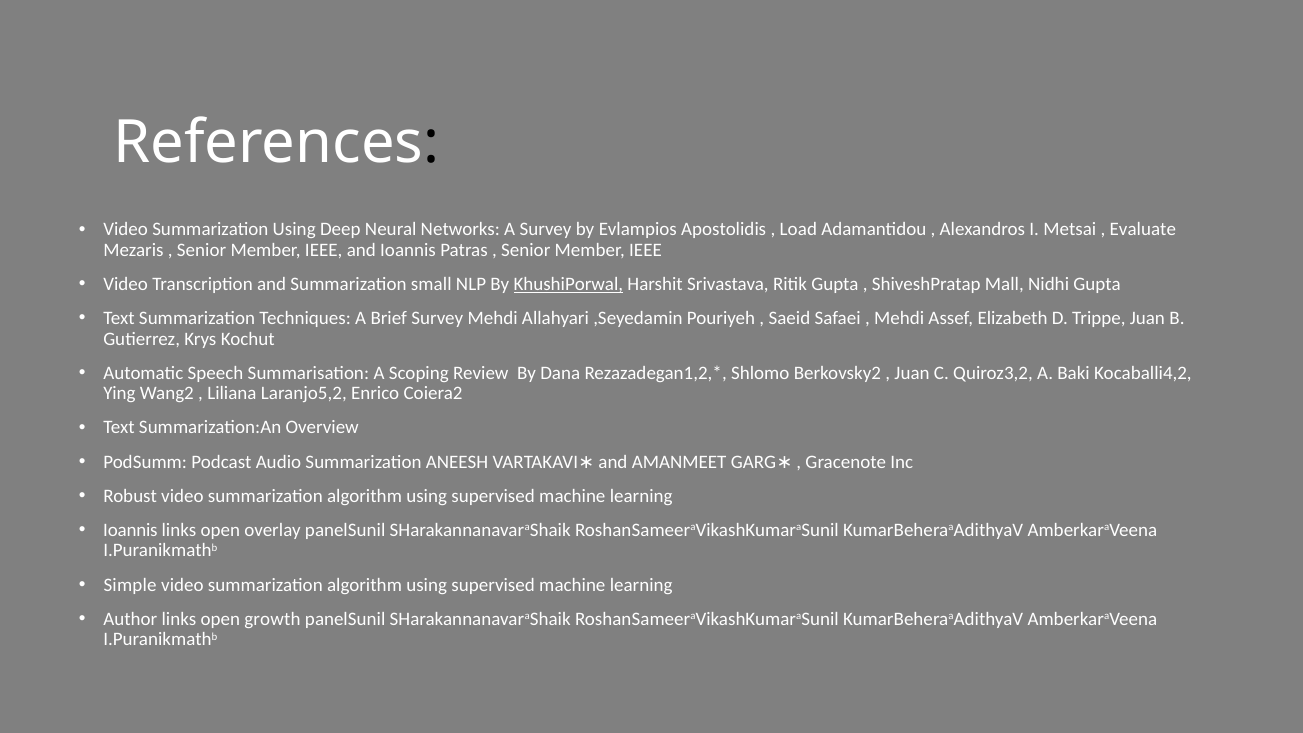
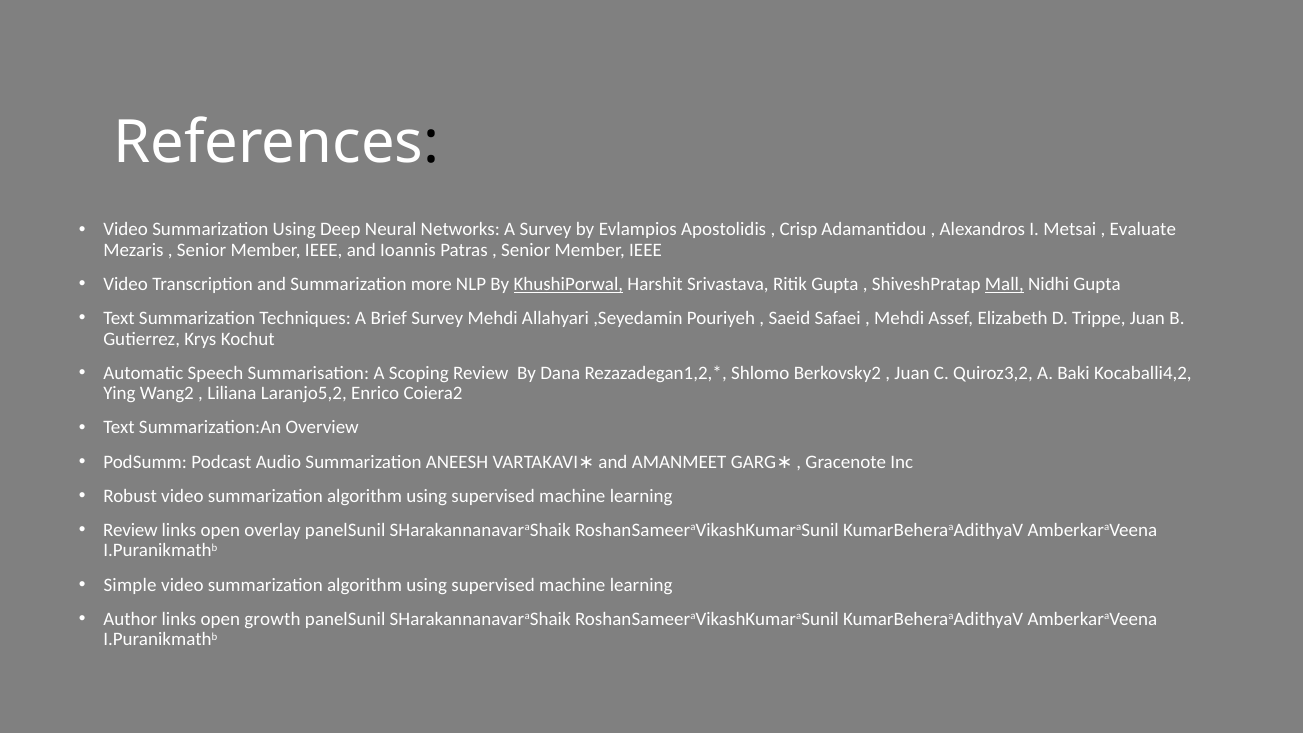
Load: Load -> Crisp (798, 229)
small: small -> more (431, 284)
Mall underline: none -> present (1004, 284)
Ioannis: Ioannis -> Review (130, 530)
